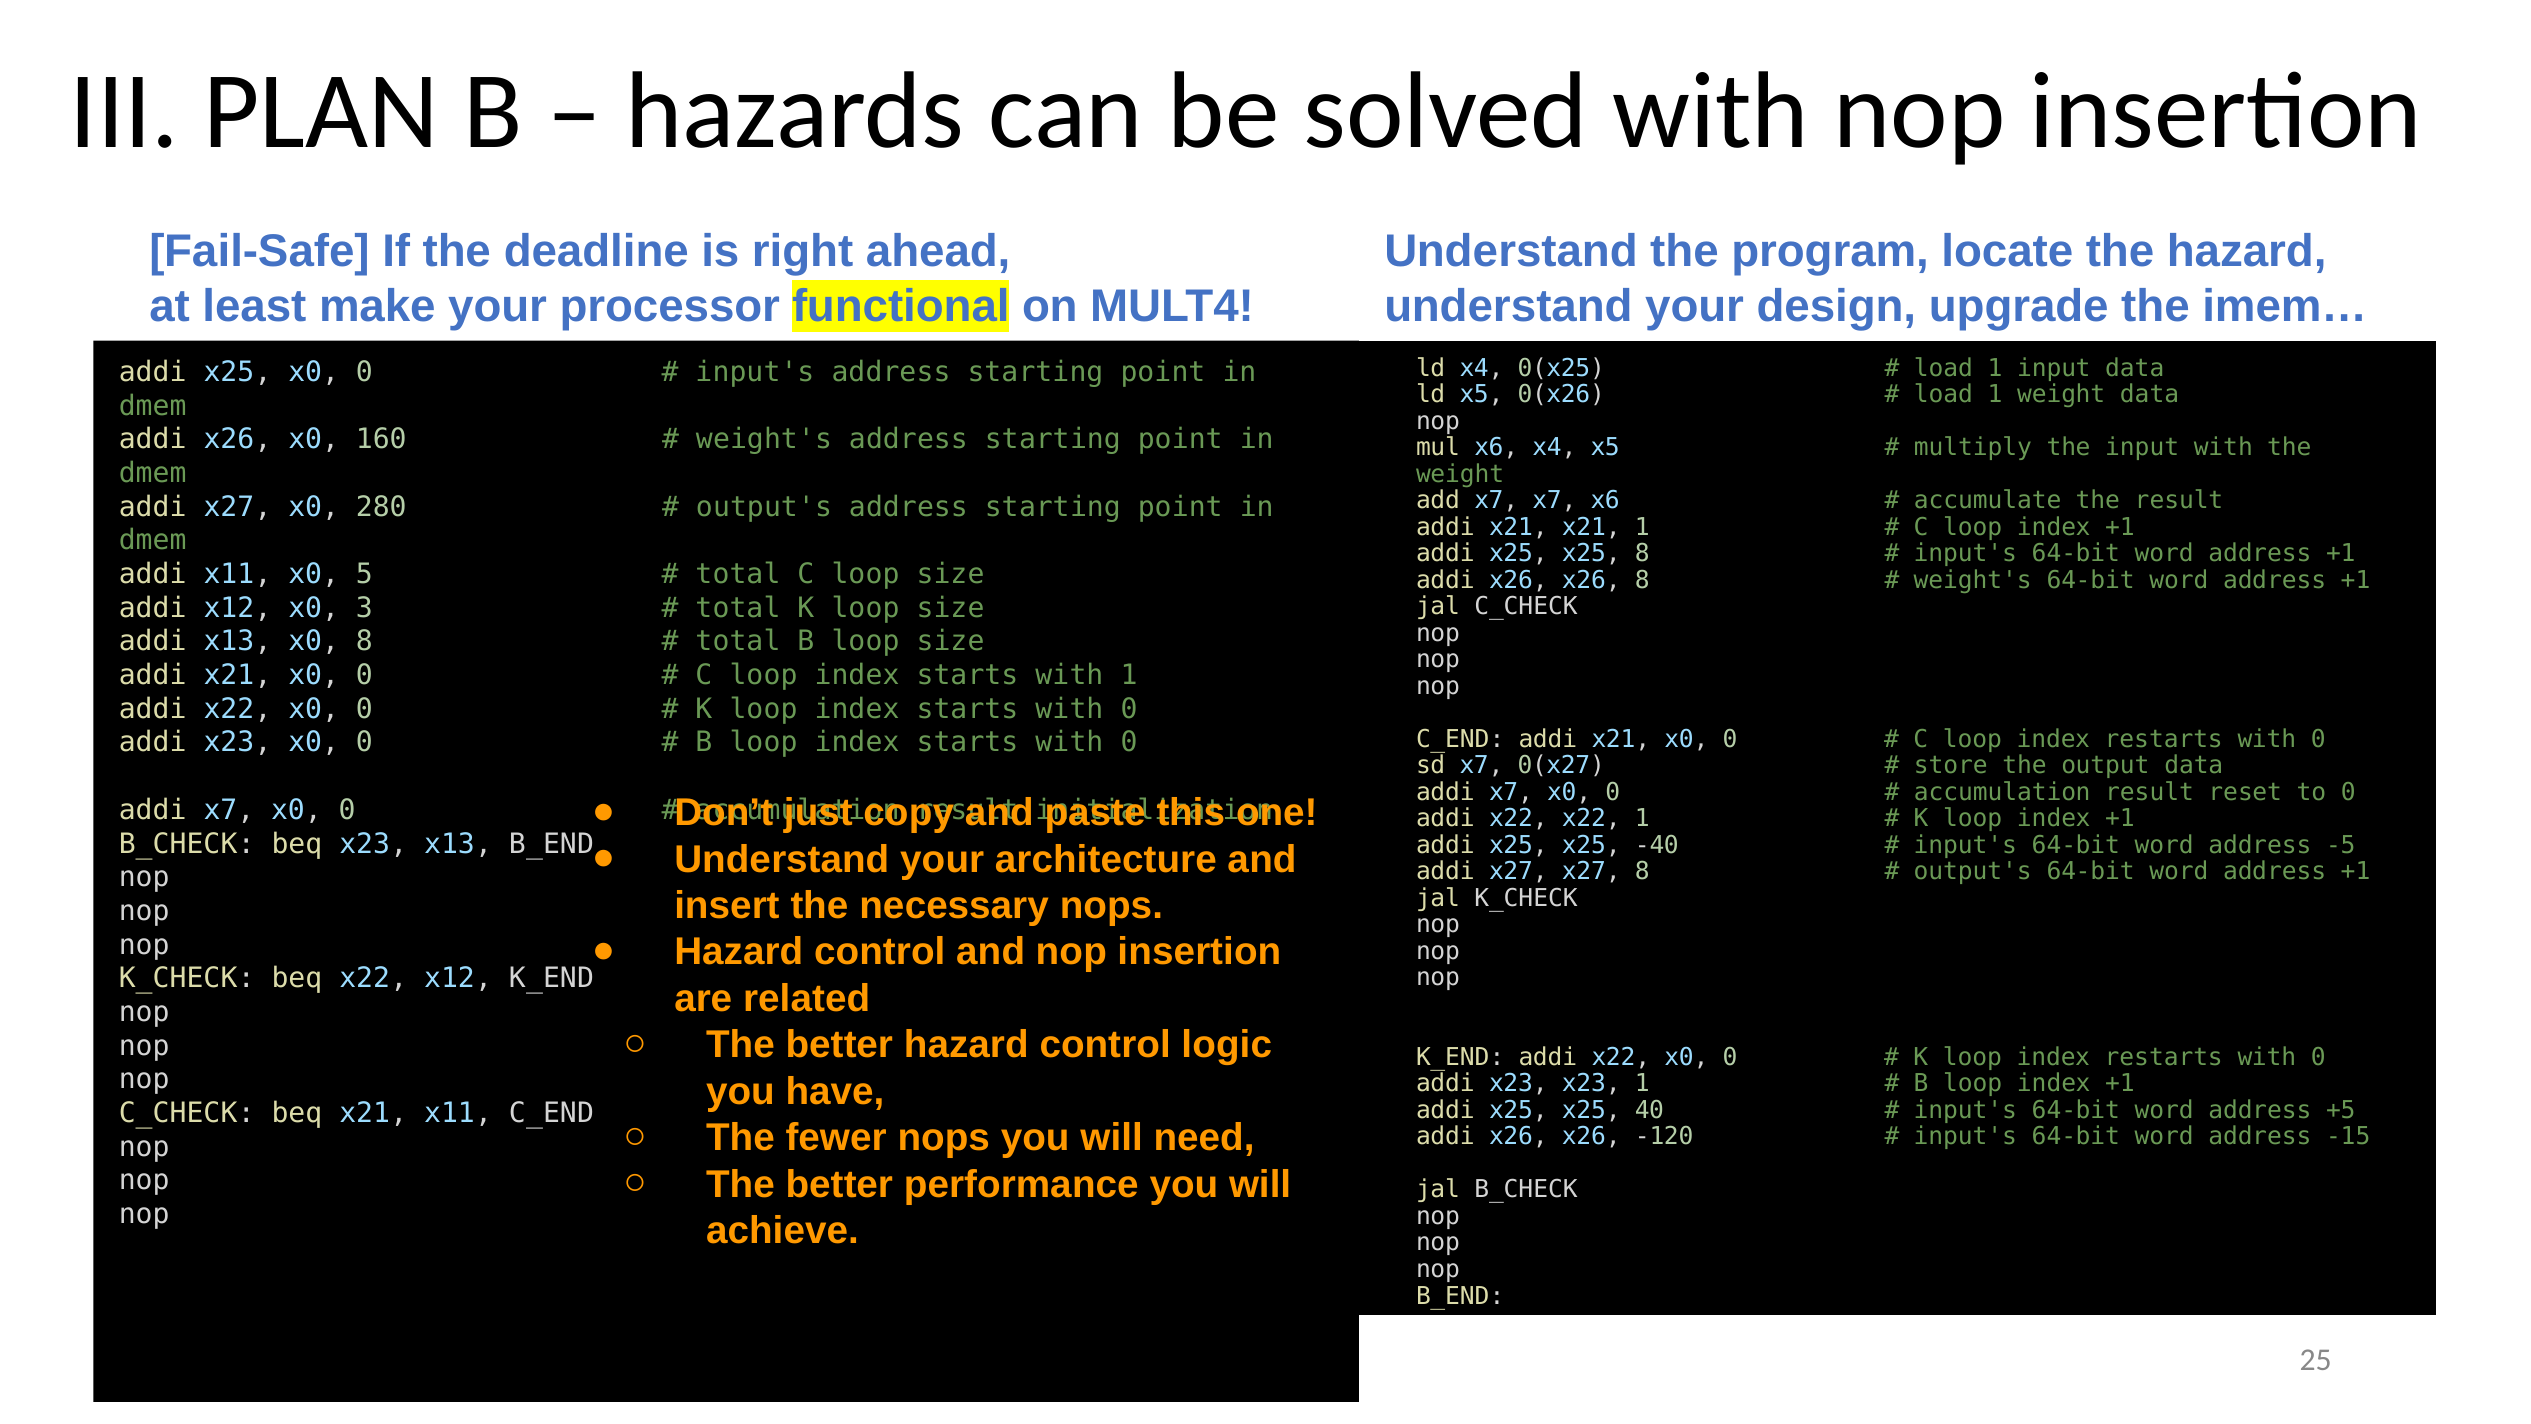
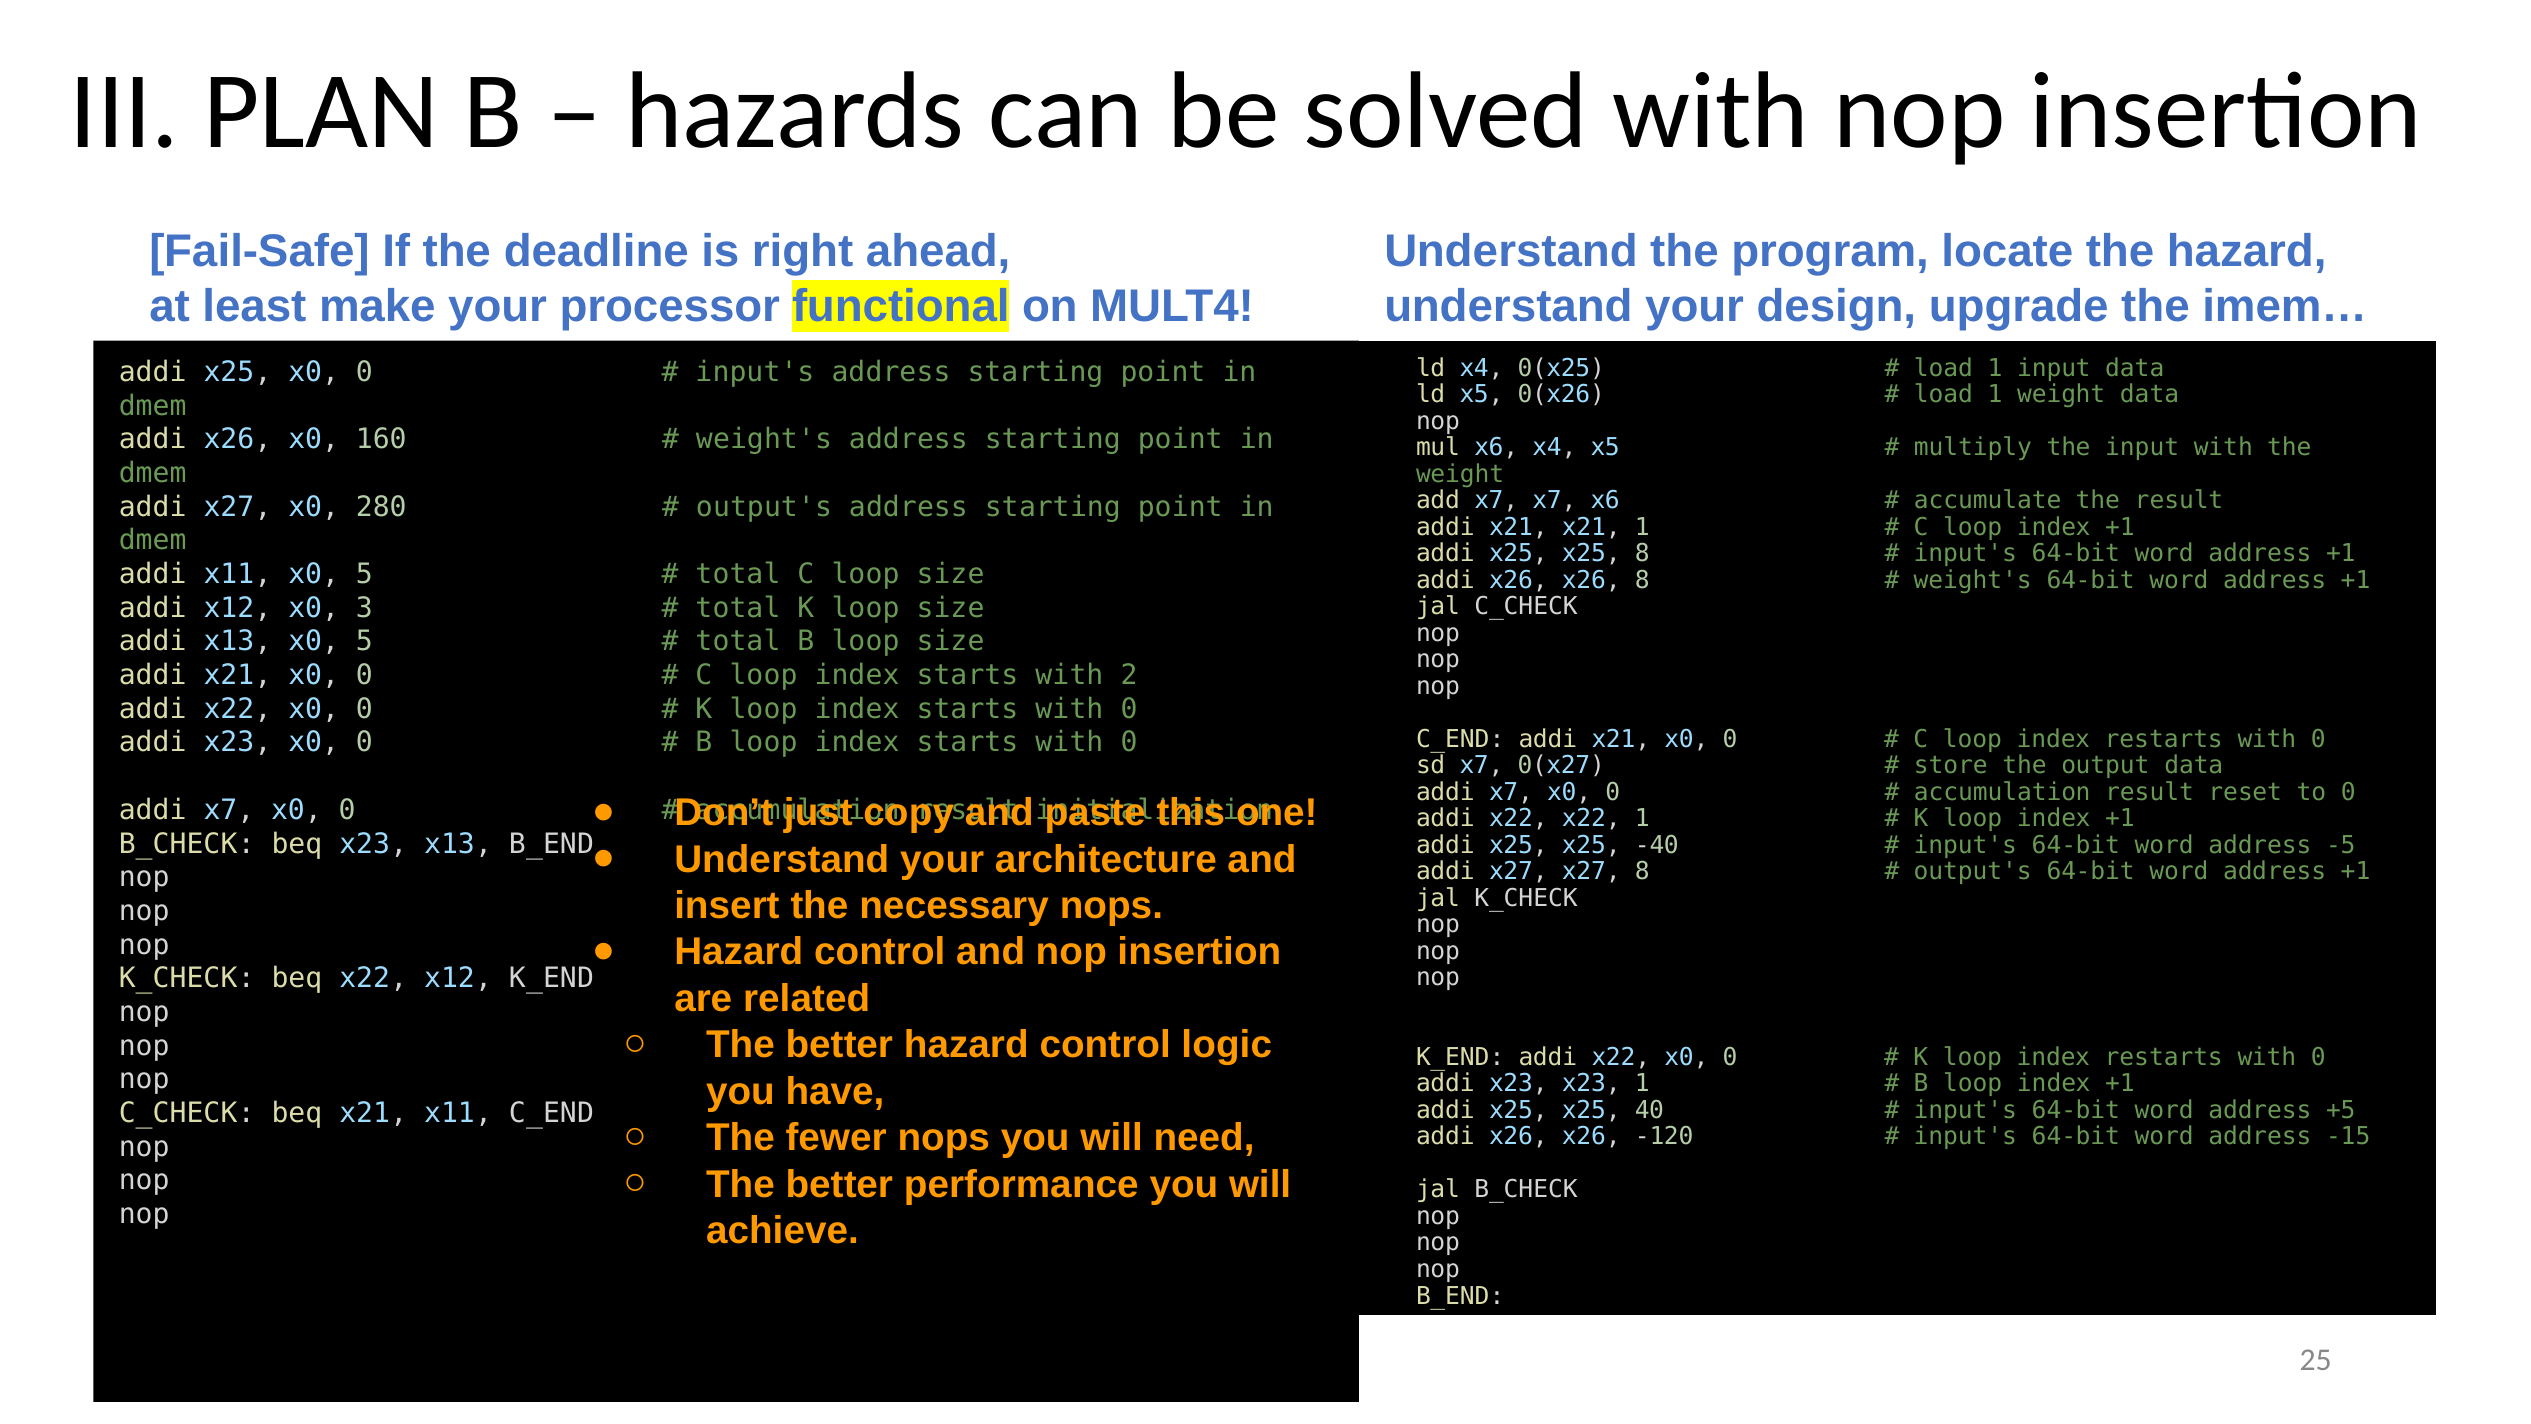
x13 x0 8: 8 -> 5 (364, 642)
with 1: 1 -> 2 (1129, 675)
